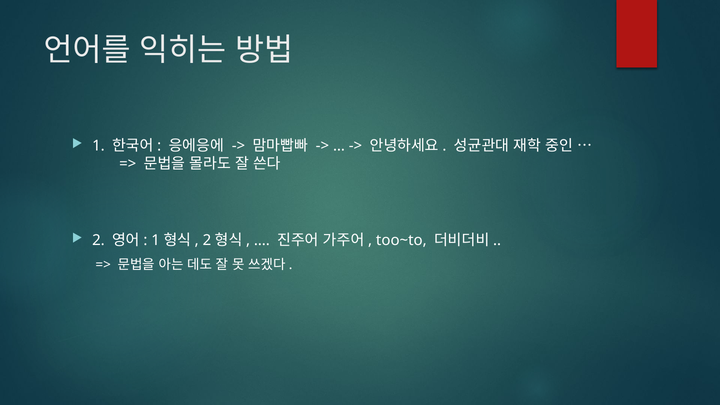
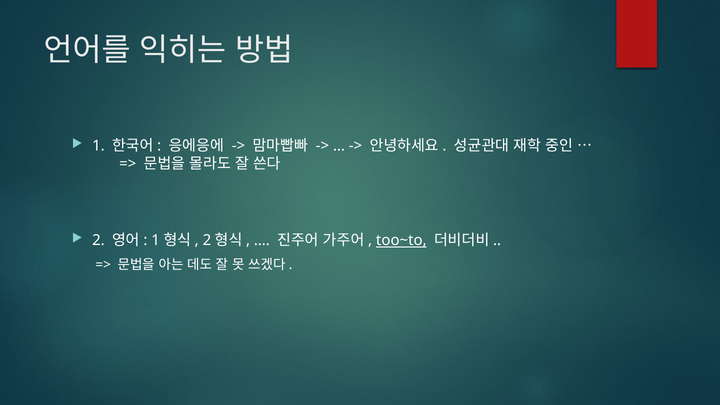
too~to underline: none -> present (401, 240)
